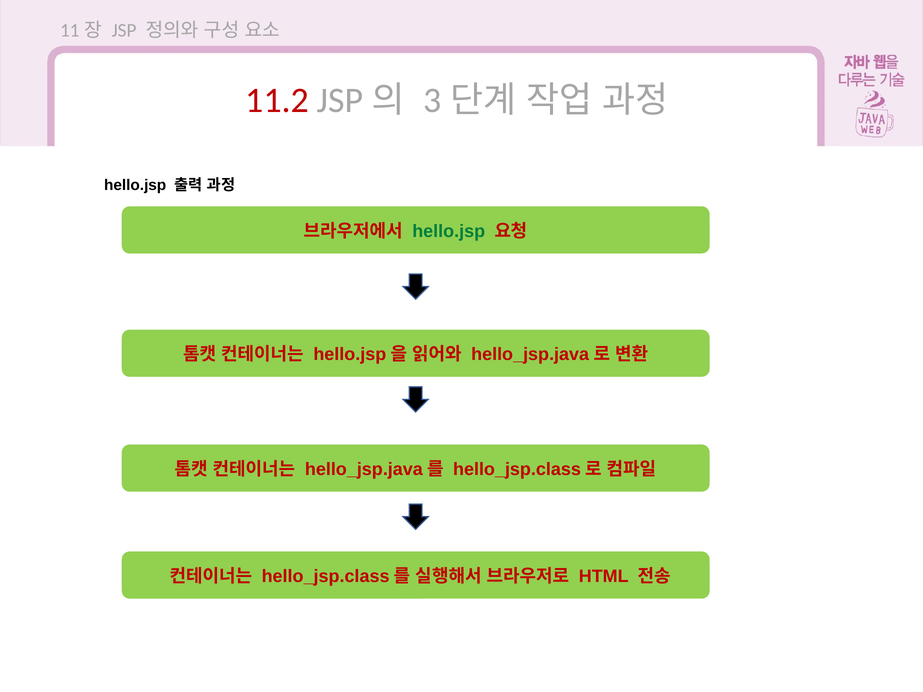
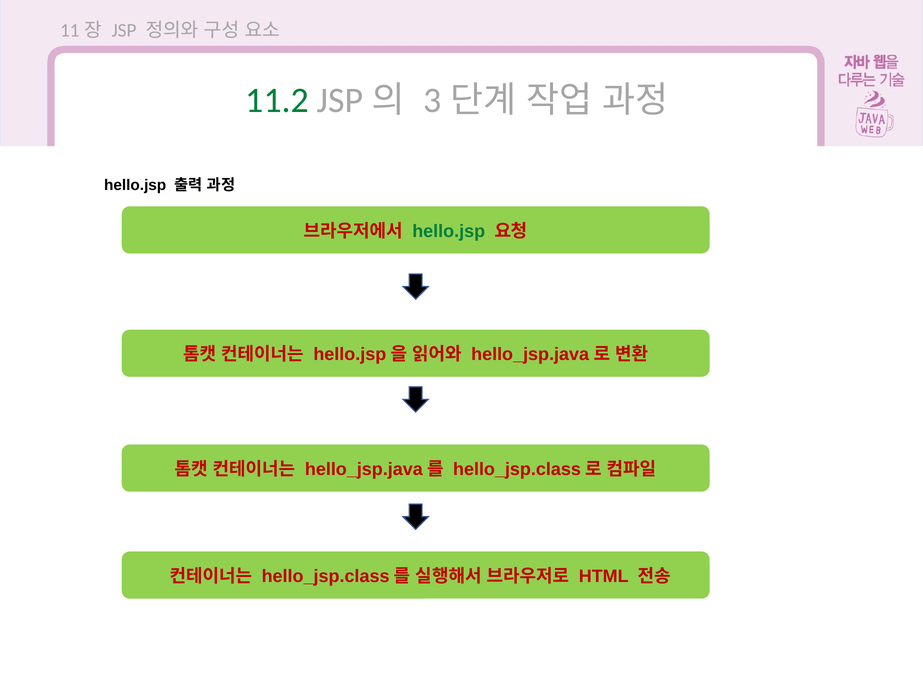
11.2 colour: red -> green (277, 101)
